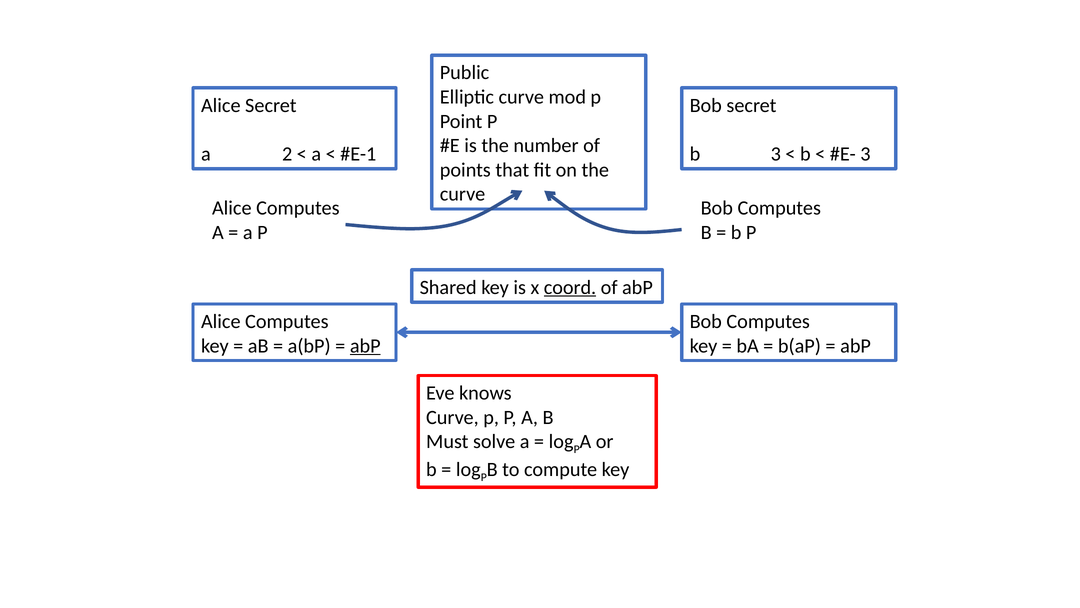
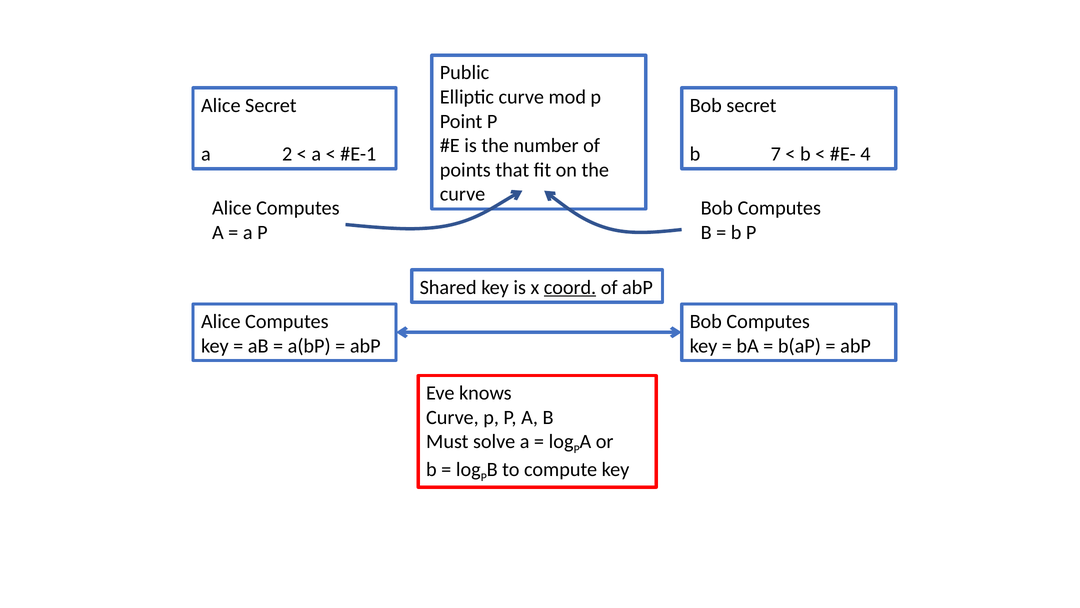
b 3: 3 -> 7 (776, 154)
3: 3 -> 4 (865, 154)
abP underline: present -> none (365, 346)
